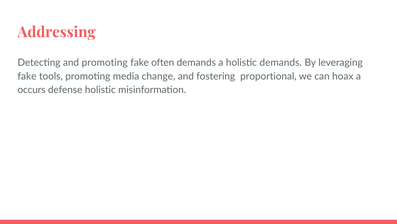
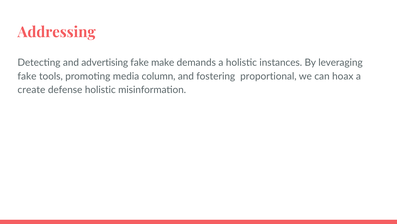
and promoting: promoting -> advertising (105, 62)
often: often -> make (163, 62)
holistic demands: demands -> instances (281, 62)
change: change -> column (159, 76)
occurs: occurs -> create (31, 90)
